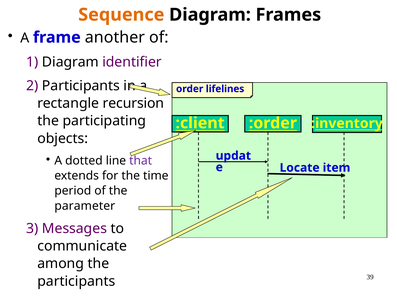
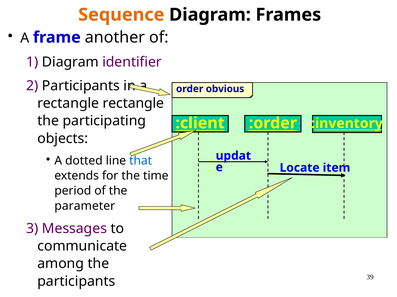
lifelines: lifelines -> obvious (225, 89)
rectangle recursion: recursion -> rectangle (133, 104)
that colour: purple -> blue (141, 161)
